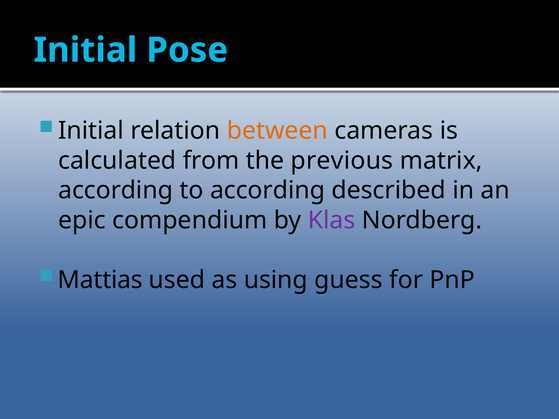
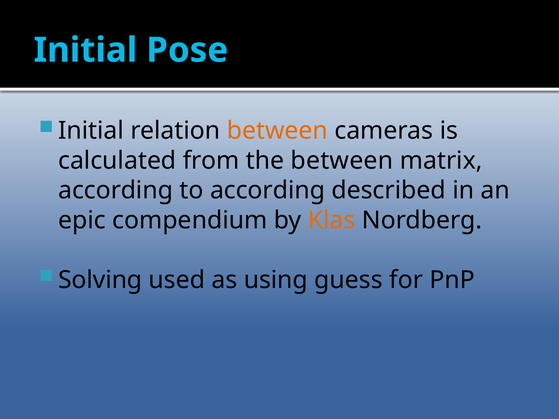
the previous: previous -> between (342, 161)
Klas colour: purple -> orange (332, 220)
Mattias: Mattias -> Solving (100, 280)
